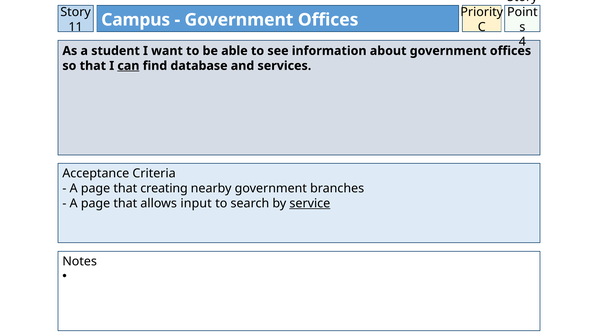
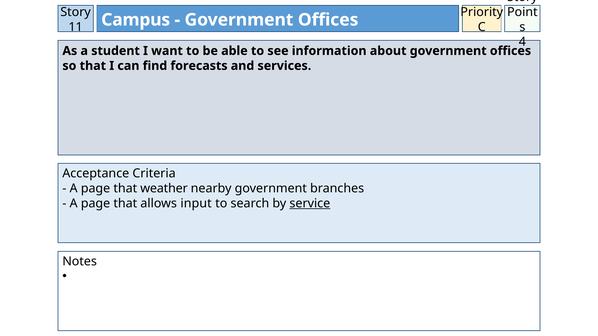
can underline: present -> none (128, 66)
database: database -> forecasts (199, 66)
creating: creating -> weather (164, 189)
